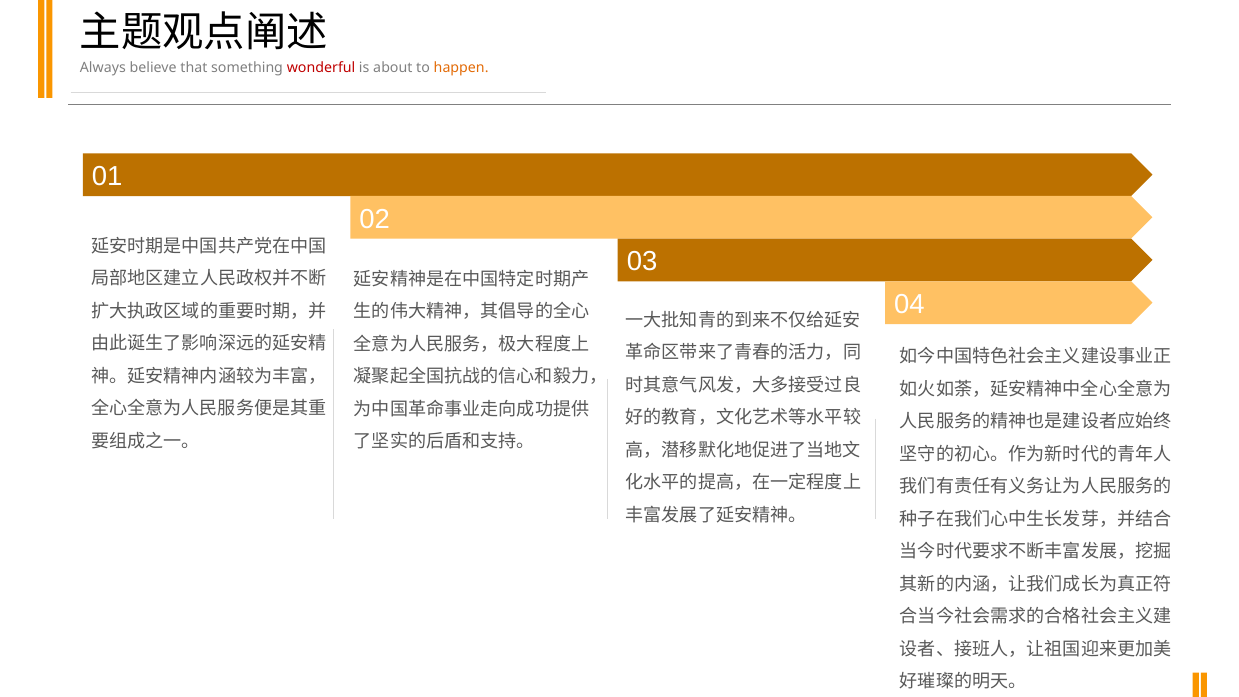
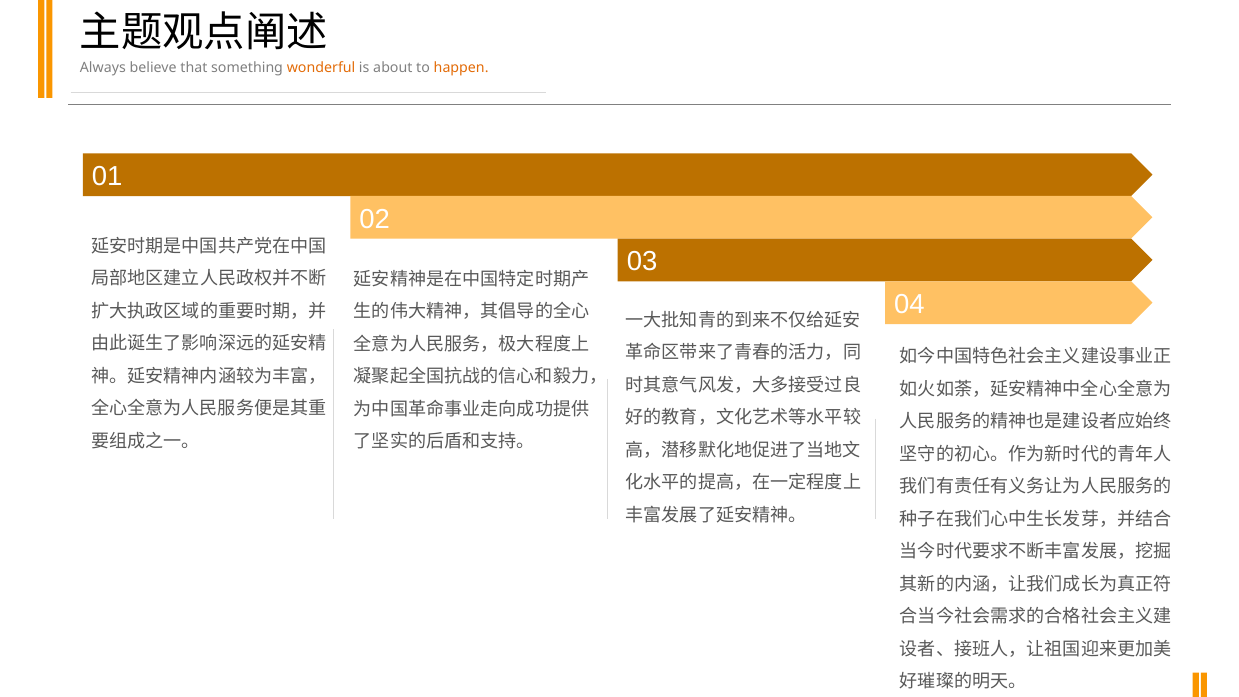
wonderful colour: red -> orange (321, 68)
